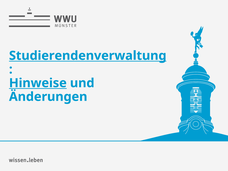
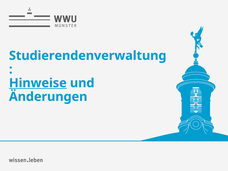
Studierendenverwaltung underline: present -> none (88, 56)
